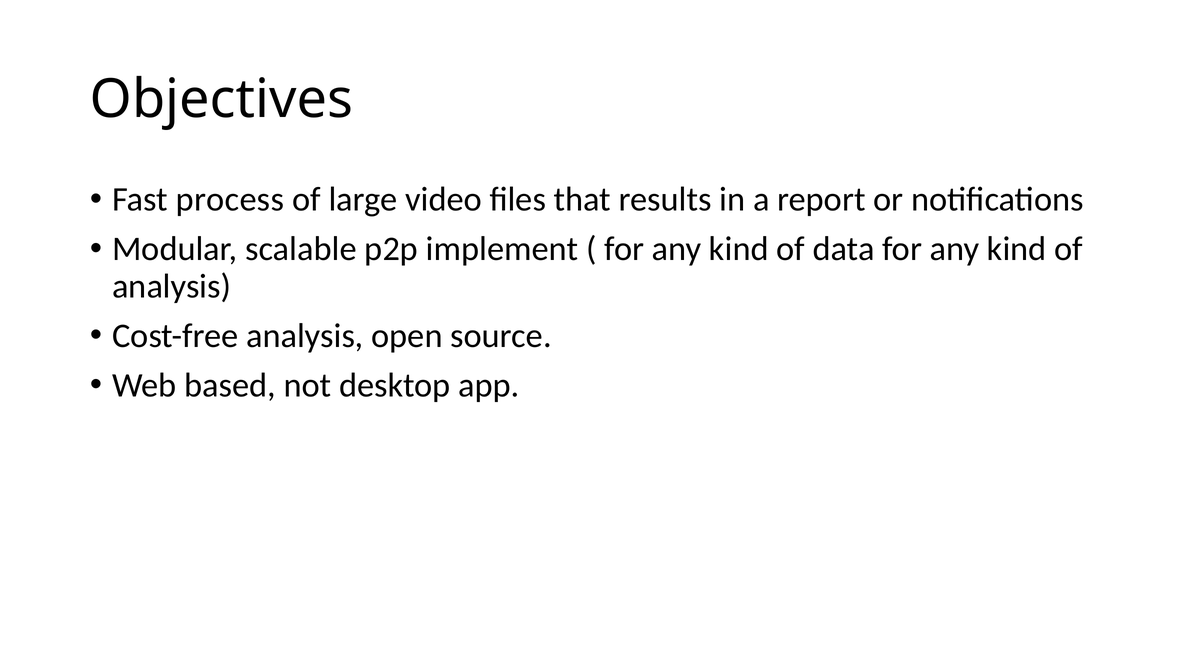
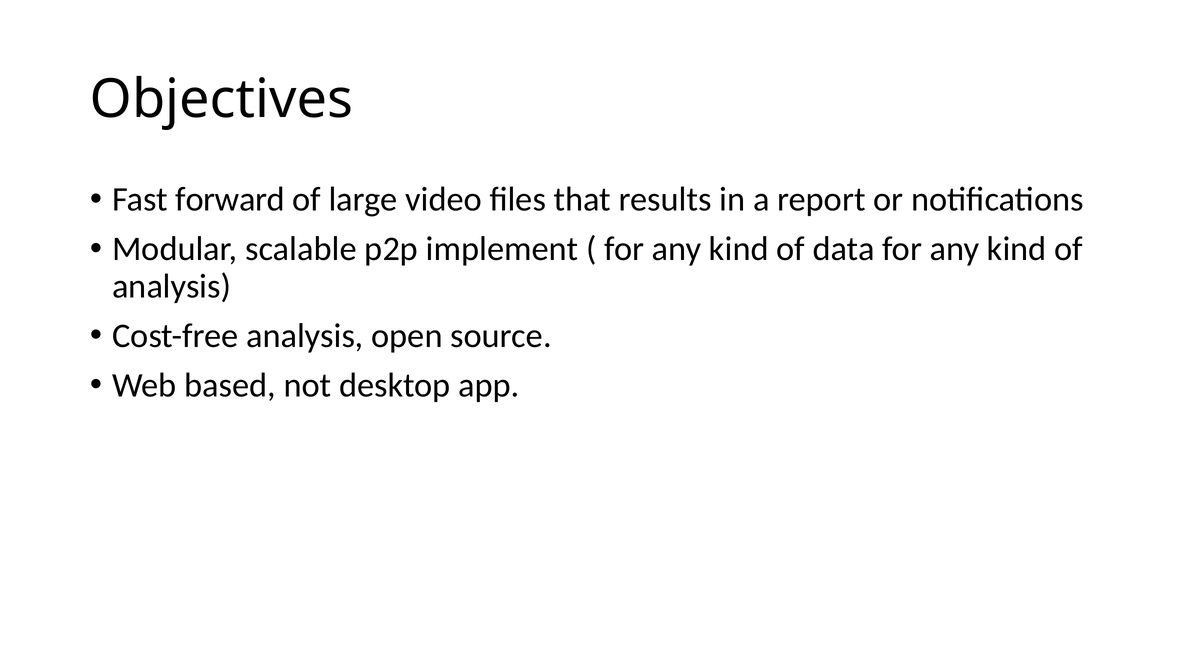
process: process -> forward (230, 200)
